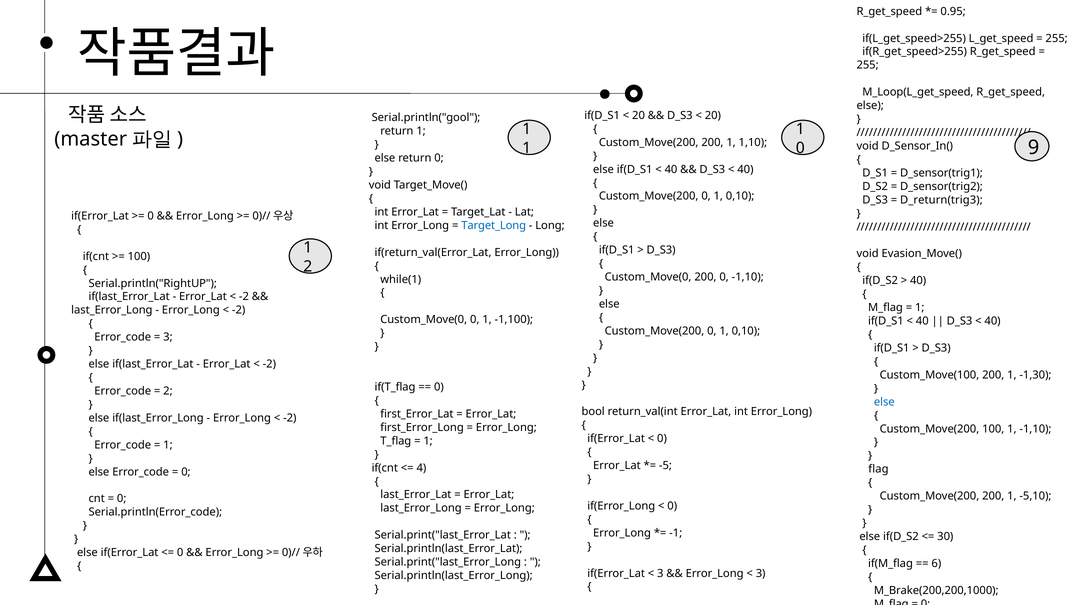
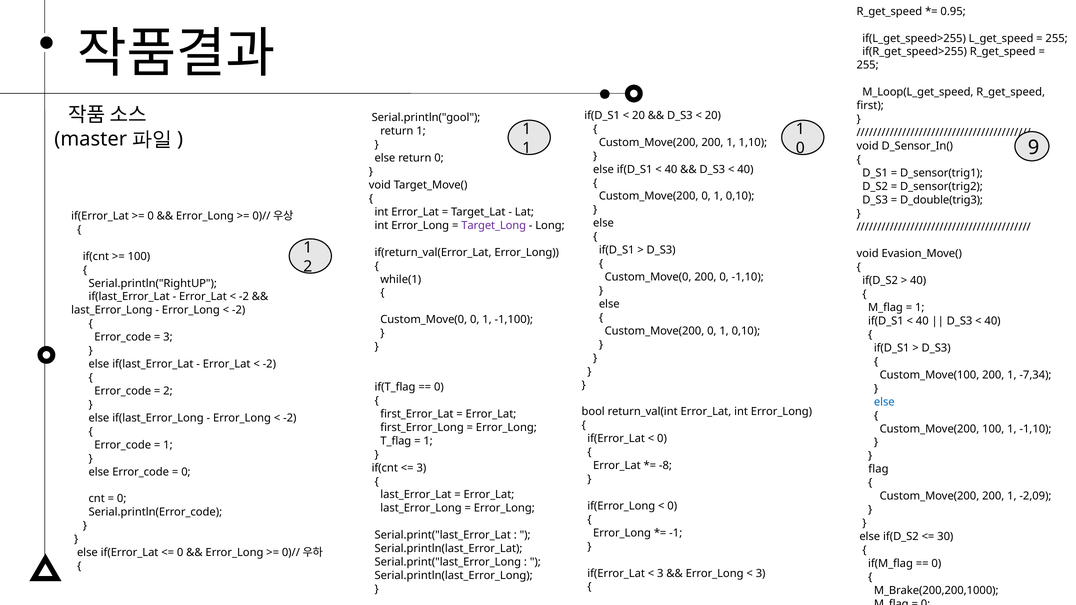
else: else -> first (870, 106)
D_return(trig3: D_return(trig3 -> D_double(trig3 (942, 200)
Target_Long colour: blue -> purple (494, 226)
-1,30: -1,30 -> -7,34 (1035, 375)
-5: -5 -> -8 (665, 466)
4: 4 -> 3 (421, 468)
-5,10: -5,10 -> -2,09 (1035, 496)
6: 6 -> 0 (936, 564)
